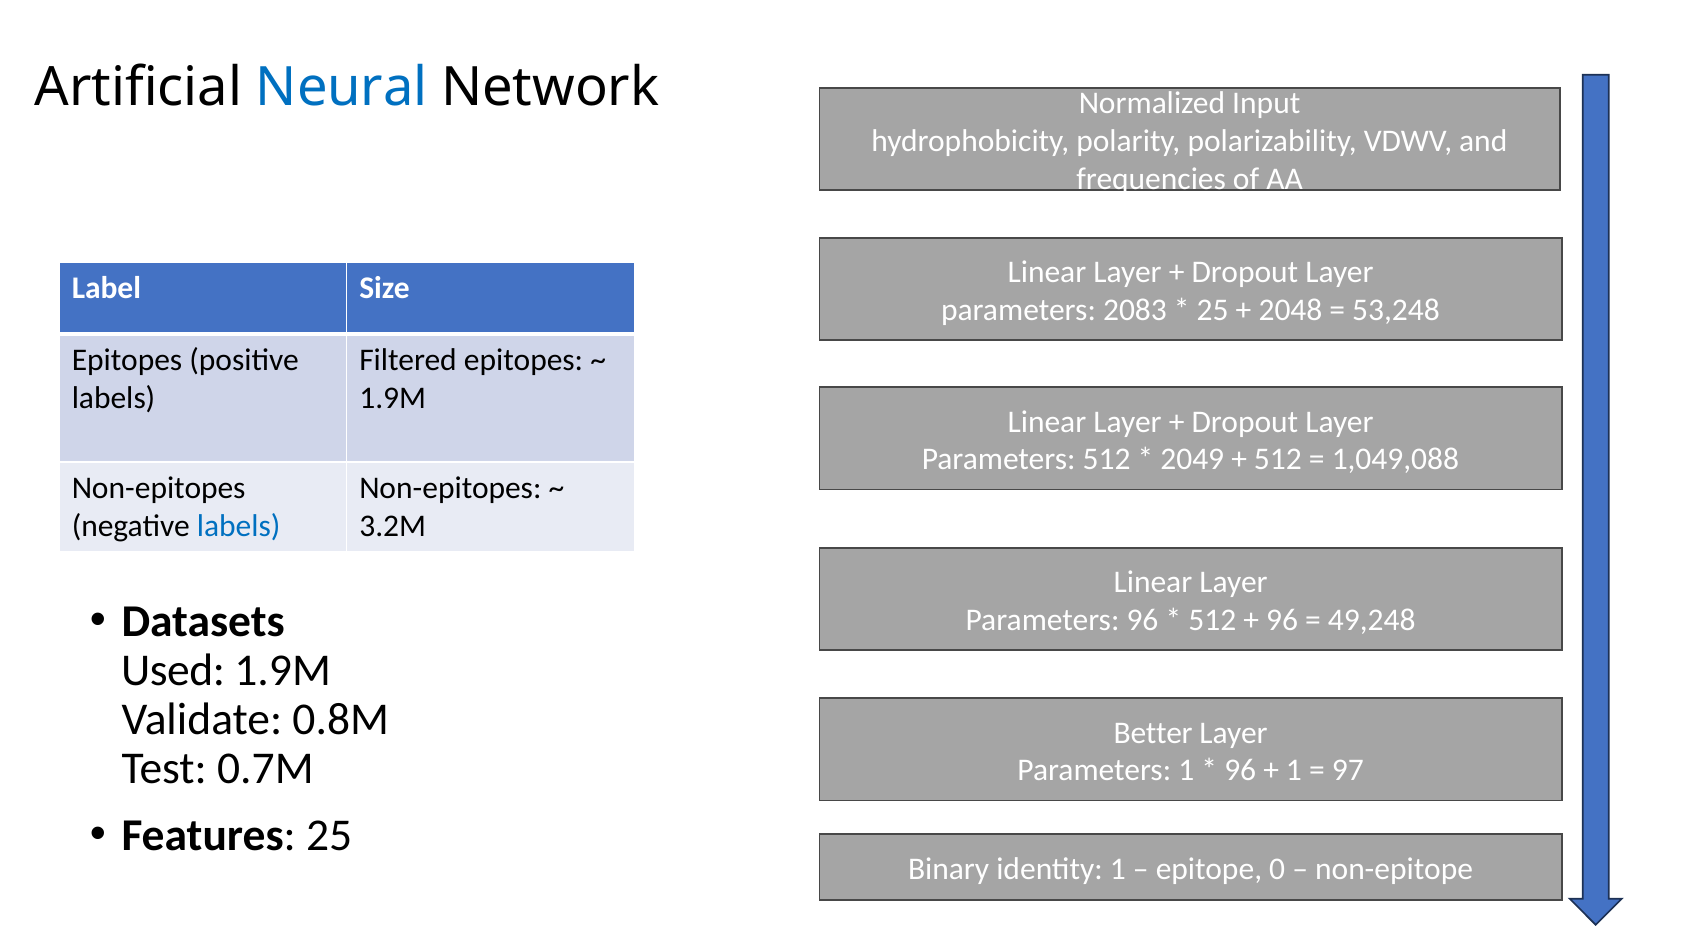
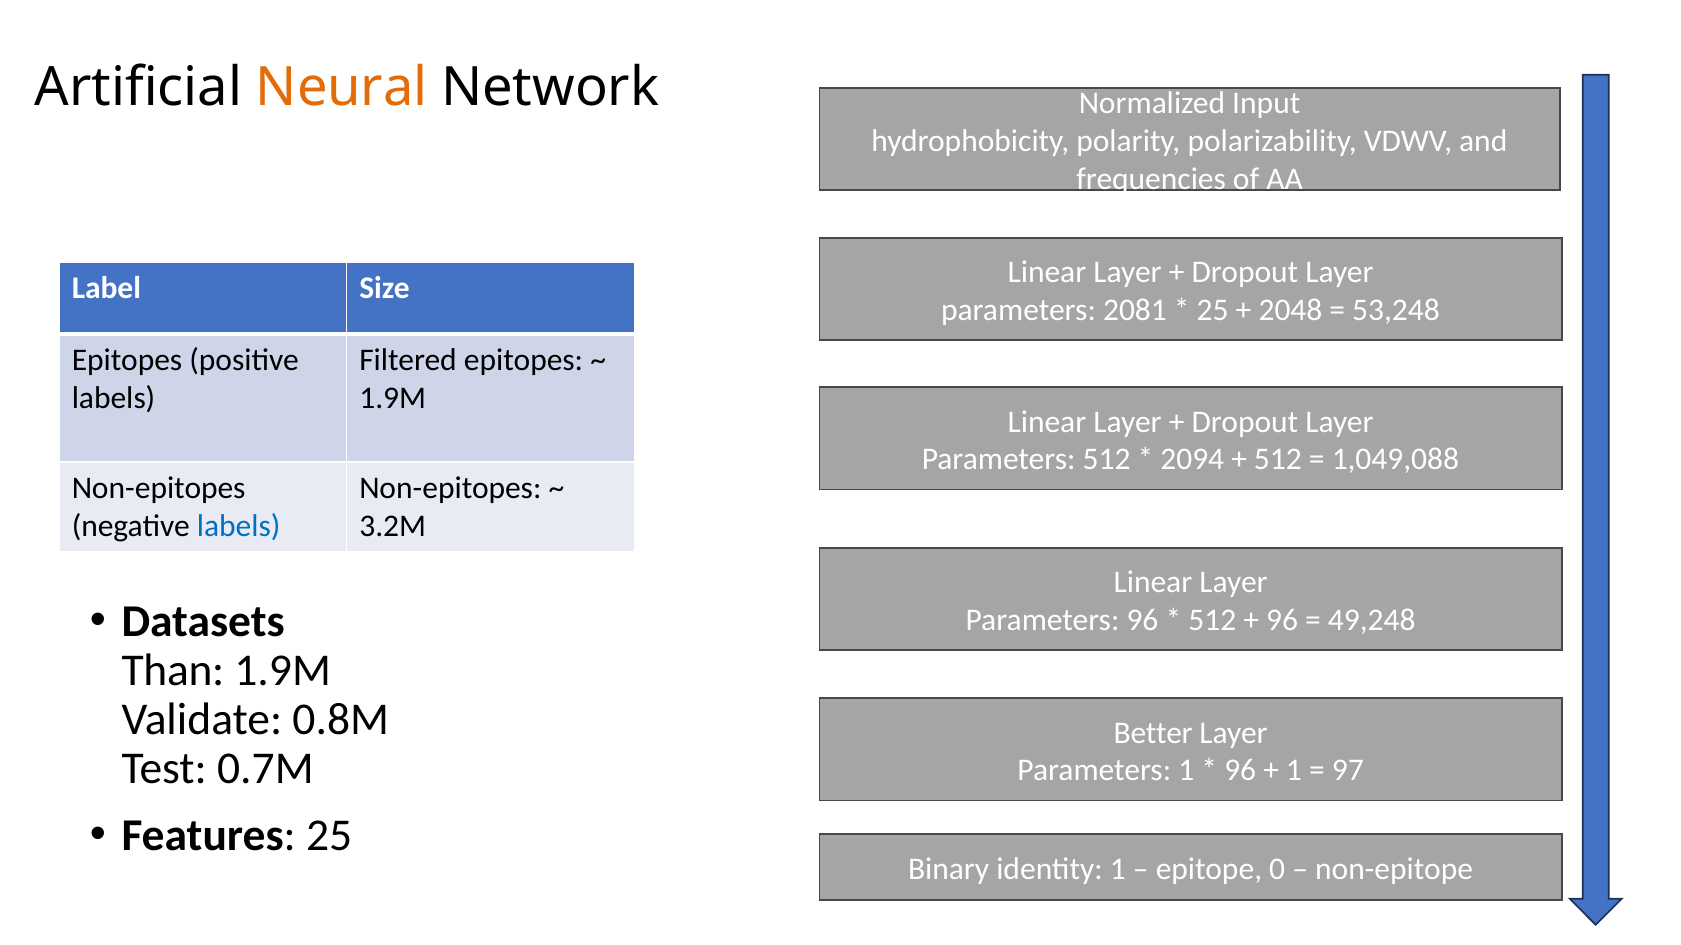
Neural colour: blue -> orange (342, 88)
2083: 2083 -> 2081 (1135, 310)
2049: 2049 -> 2094 (1192, 460)
Used: Used -> Than (173, 671)
